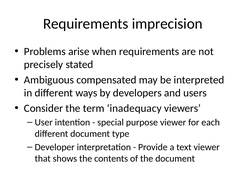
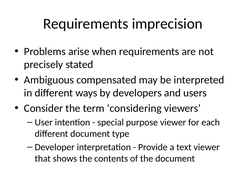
inadequacy: inadequacy -> considering (134, 109)
